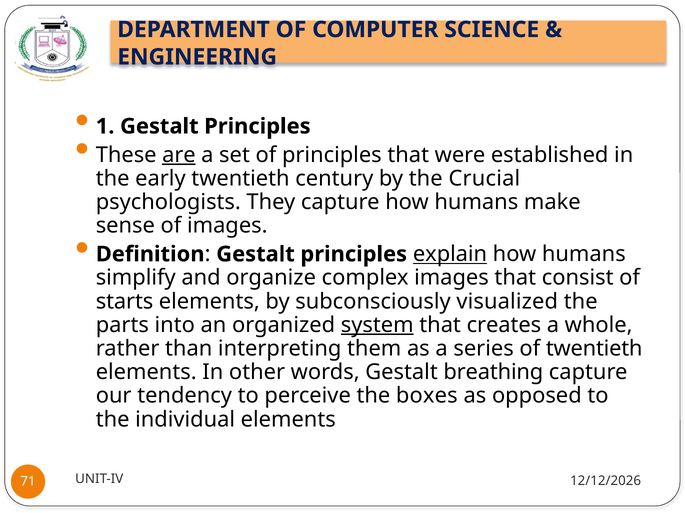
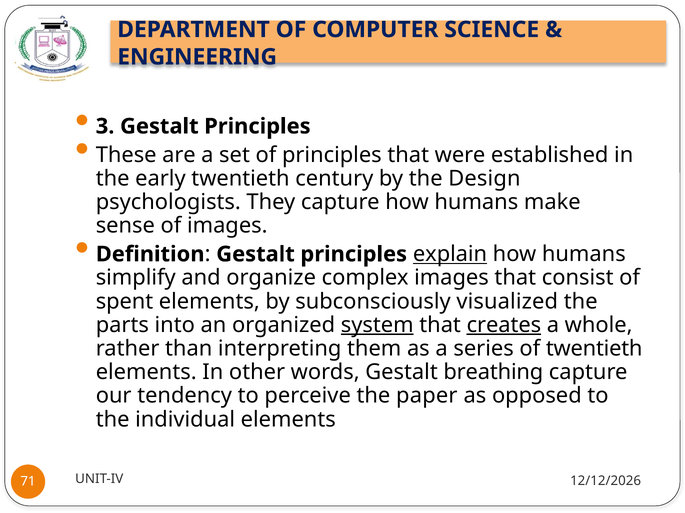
1: 1 -> 3 (105, 126)
are underline: present -> none (179, 155)
Crucial: Crucial -> Design (484, 179)
starts: starts -> spent (124, 302)
creates underline: none -> present (504, 325)
boxes: boxes -> paper (427, 396)
